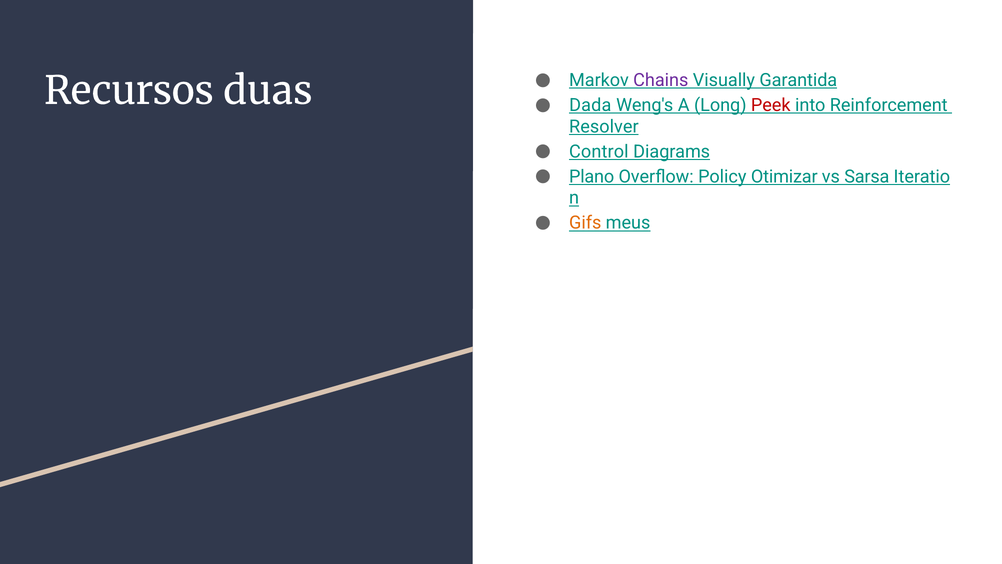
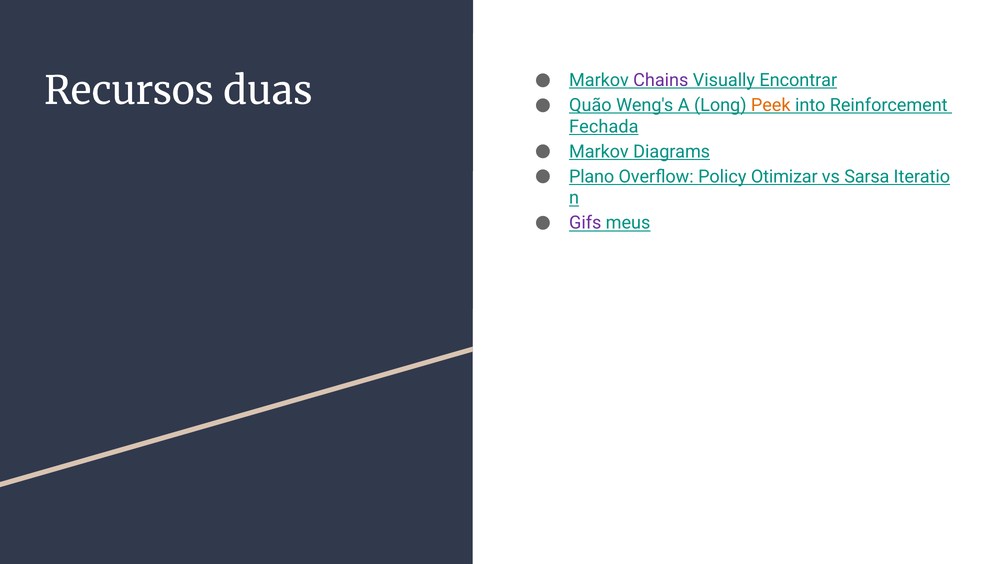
Garantida: Garantida -> Encontrar (798, 80)
Dada: Dada -> Quão (590, 105)
Peek colour: red -> orange (771, 105)
Resolver: Resolver -> Fechada (604, 127)
Control: Control -> Markov (599, 152)
Gifs colour: orange -> purple (585, 223)
